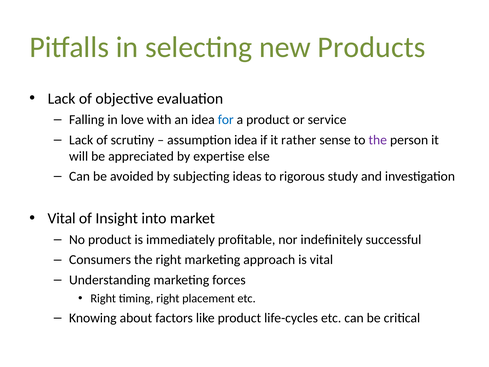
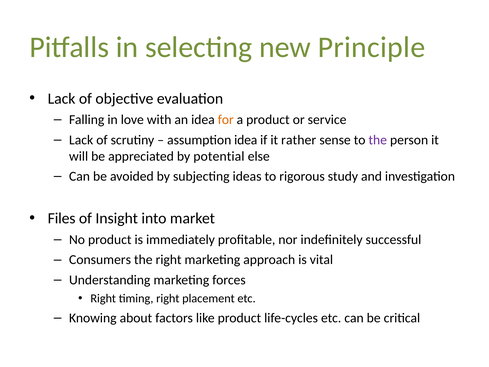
Products: Products -> Principle (371, 47)
for colour: blue -> orange (226, 120)
expertise: expertise -> potential (219, 156)
Vital: Vital -> Files (62, 218)
